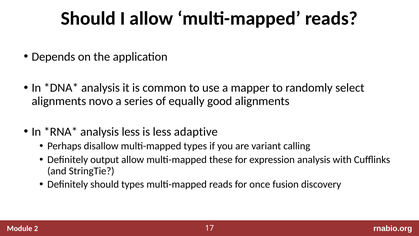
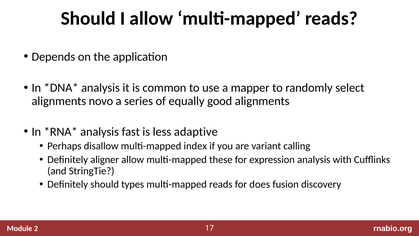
analysis less: less -> fast (131, 132)
multi-mapped types: types -> index (195, 146)
output: output -> aligner (105, 159)
once: once -> does (260, 184)
